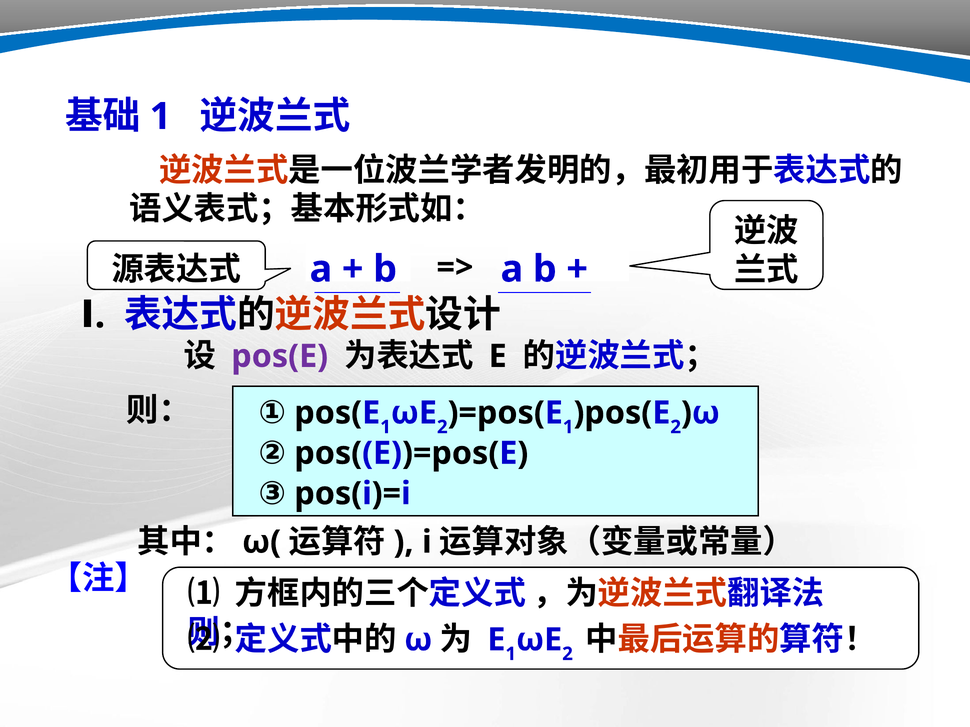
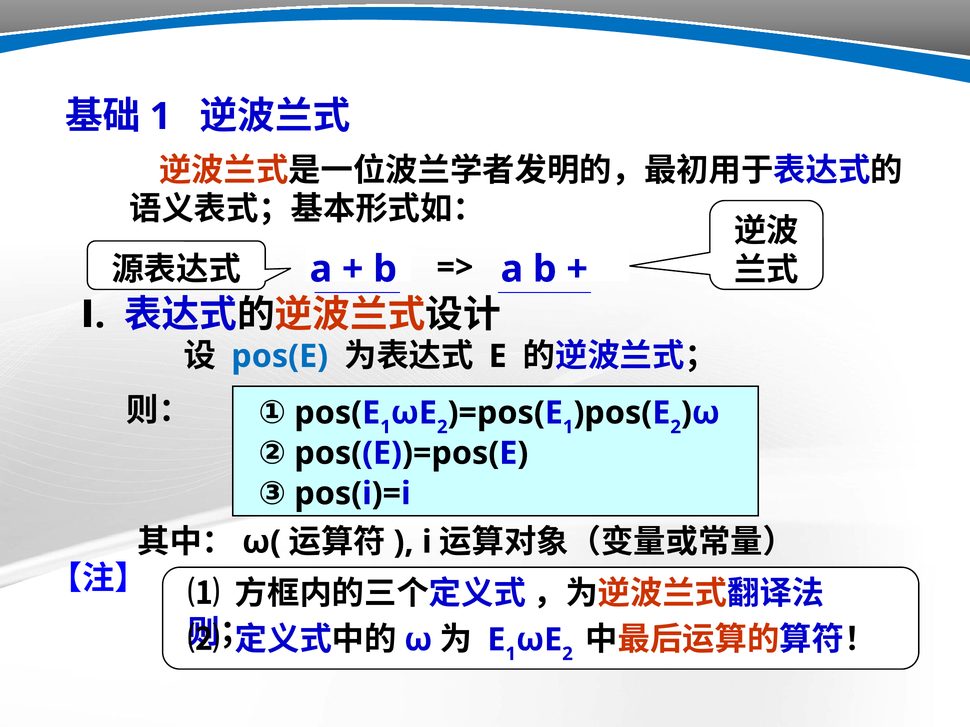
pos(E colour: purple -> blue (280, 356)
